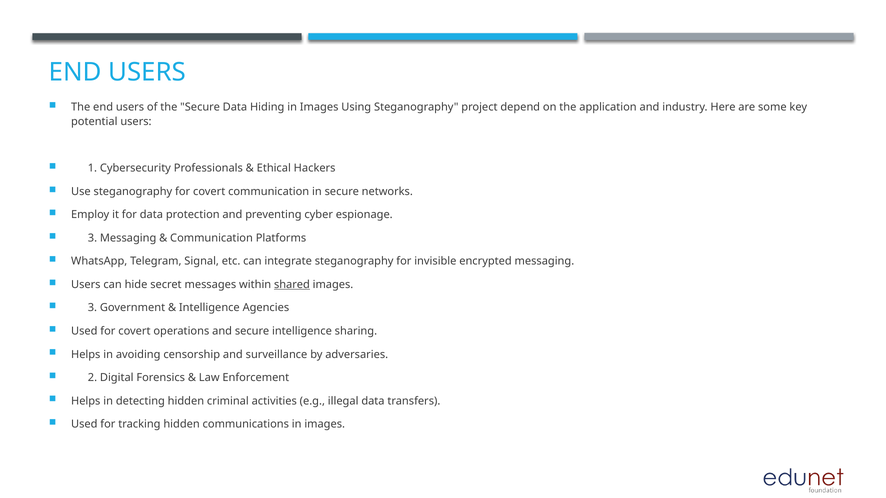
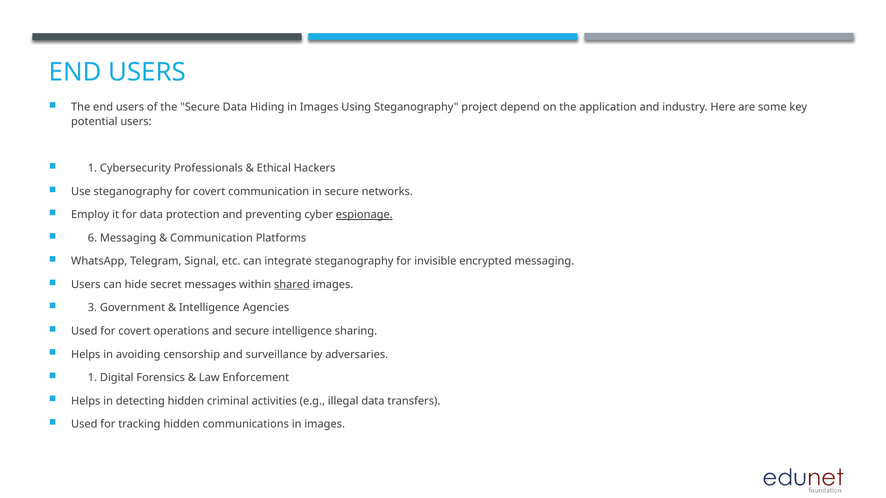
espionage underline: none -> present (364, 215)
3: 3 -> 6 (92, 238)
2: 2 -> 1 (92, 378)
